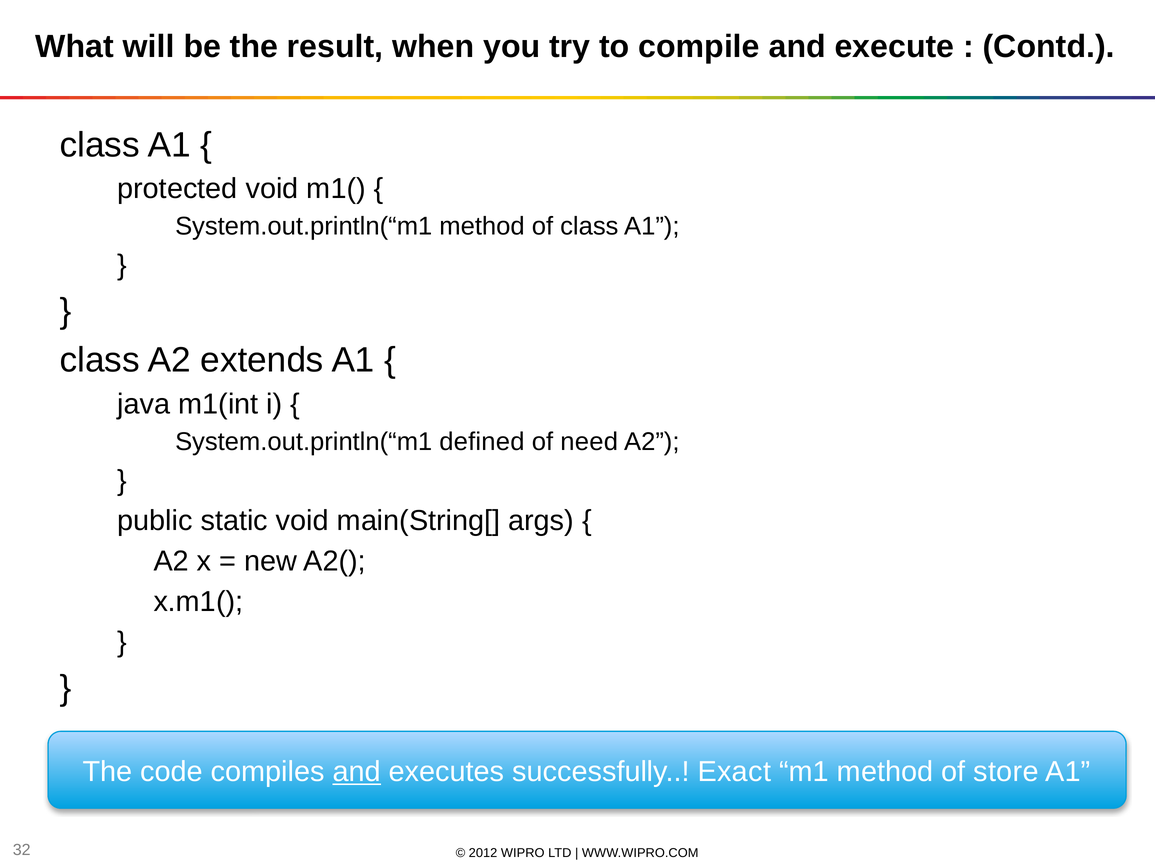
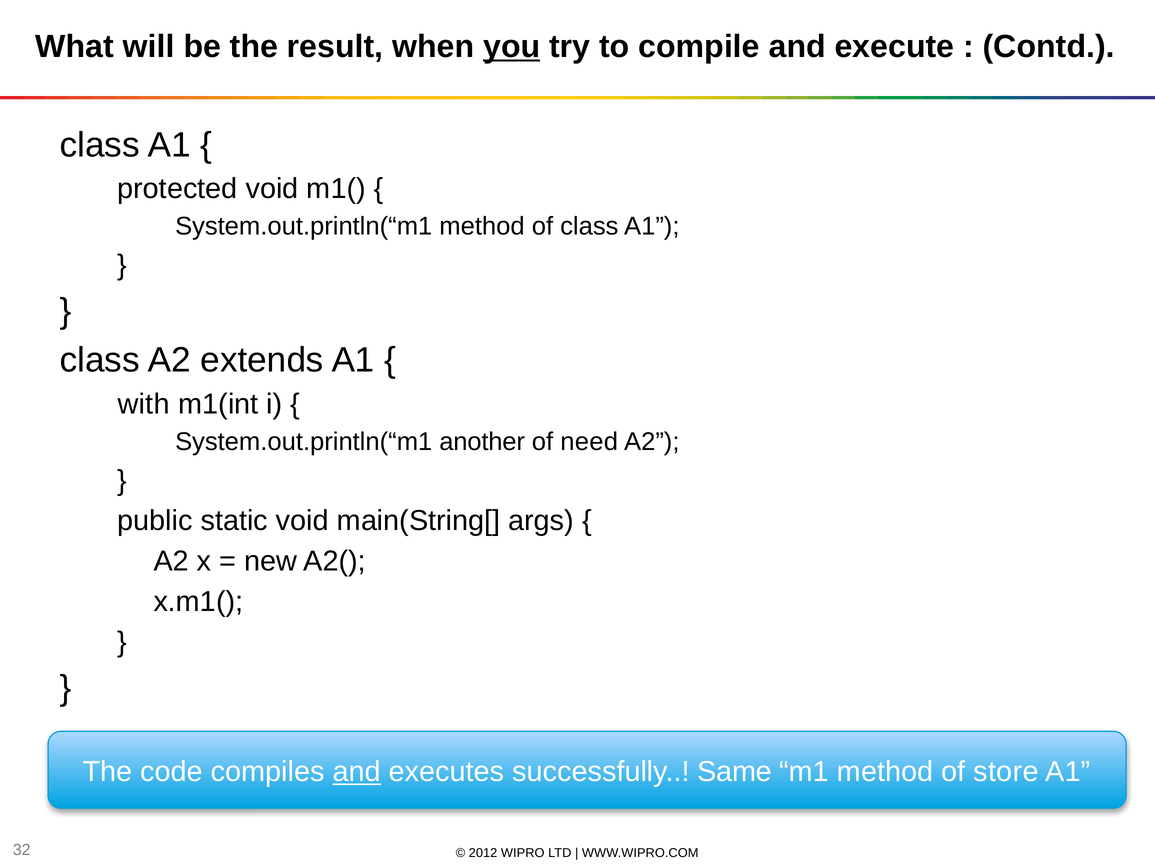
you underline: none -> present (512, 47)
java: java -> with (144, 404)
defined: defined -> another (482, 442)
Exact: Exact -> Same (735, 772)
